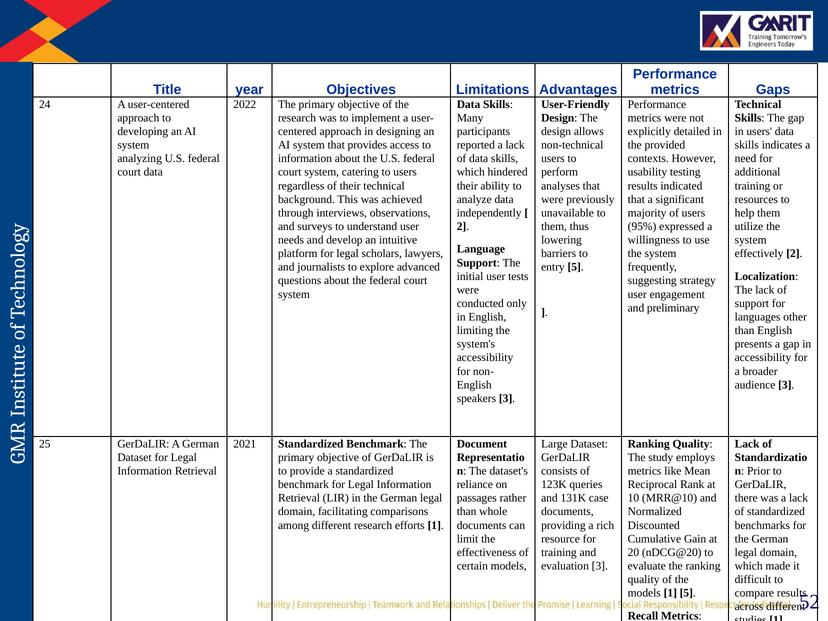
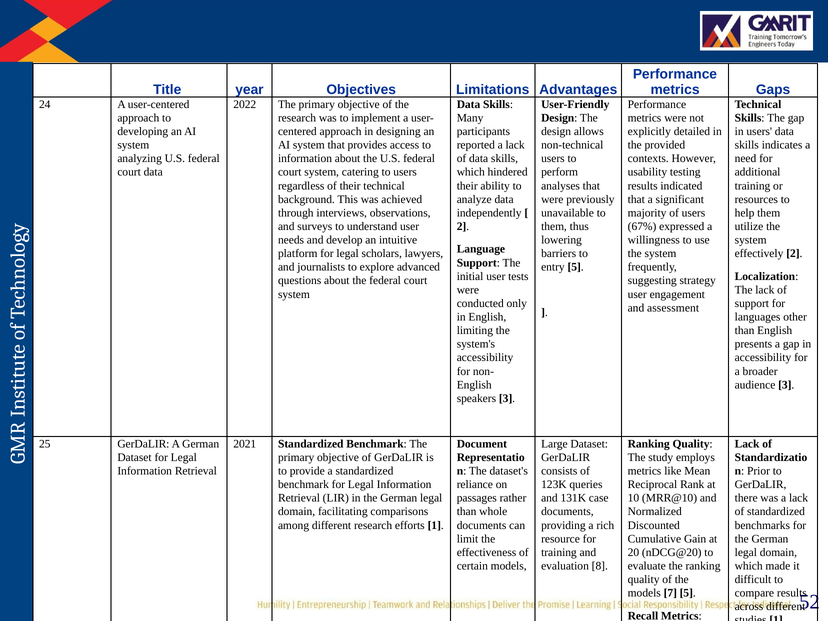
95%: 95% -> 67% (642, 226)
preliminary: preliminary -> assessment (673, 308)
evaluation 3: 3 -> 8 (600, 566)
models 1: 1 -> 7 (670, 593)
